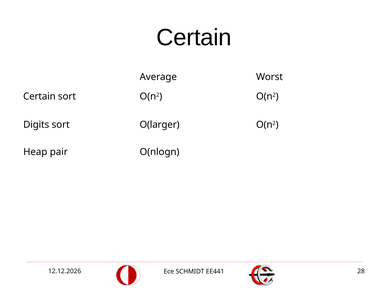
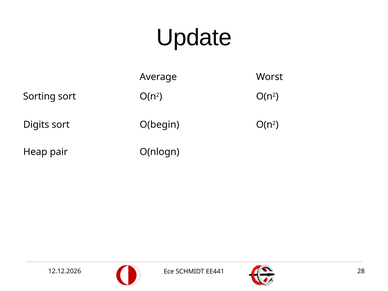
Certain: Certain -> Update (194, 38)
Certain: Certain -> Sorting (39, 97)
O(larger: O(larger -> O(begin (159, 125)
